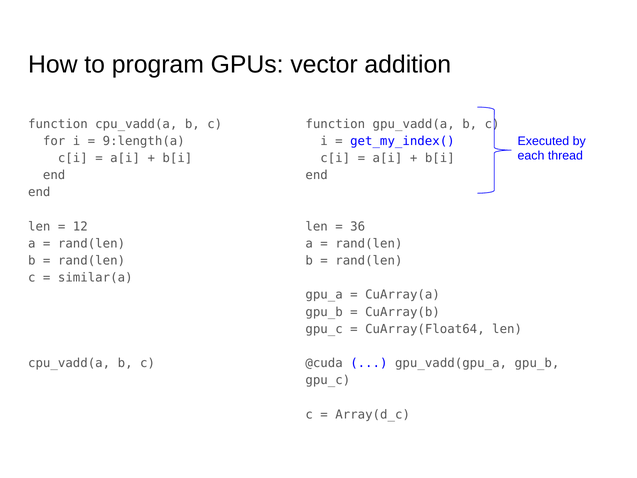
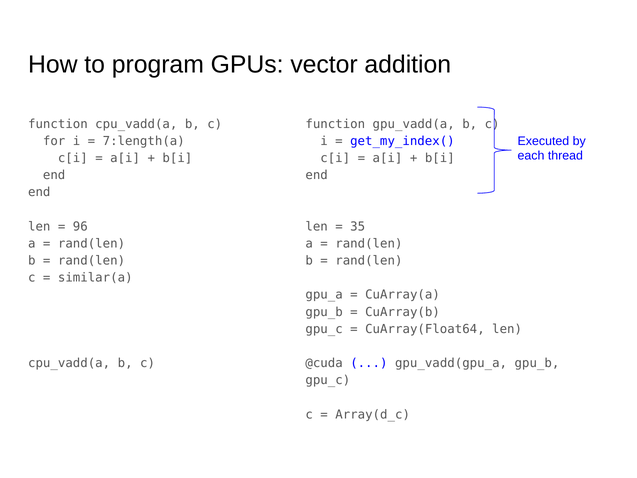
9:length(a: 9:length(a -> 7:length(a (144, 141)
12: 12 -> 96 (80, 226)
36: 36 -> 35 (358, 226)
